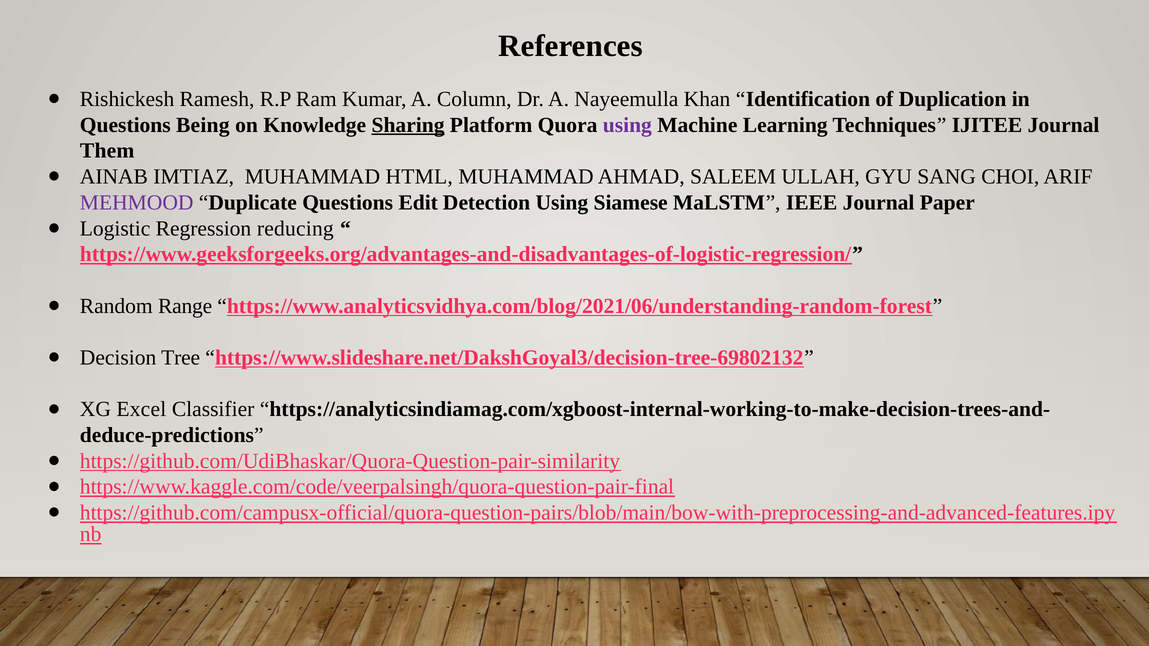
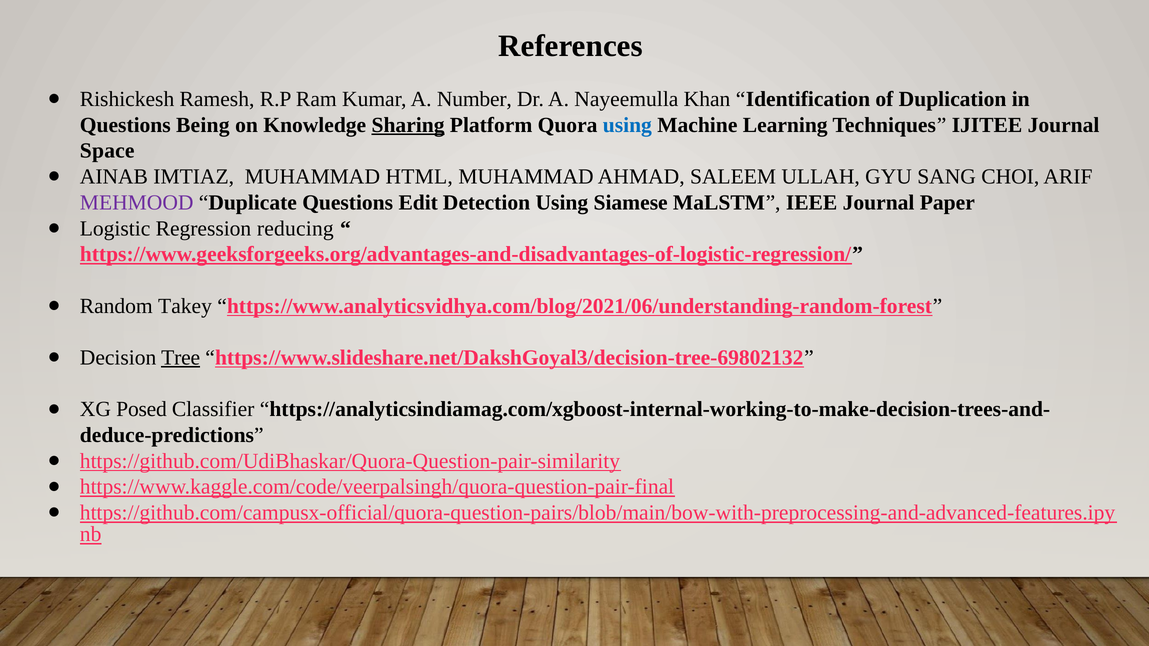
Column: Column -> Number (474, 99)
using colour: purple -> blue (627, 125)
Them: Them -> Space (107, 151)
Range: Range -> Takey (185, 306)
Tree underline: none -> present (181, 358)
Excel: Excel -> Posed (142, 409)
